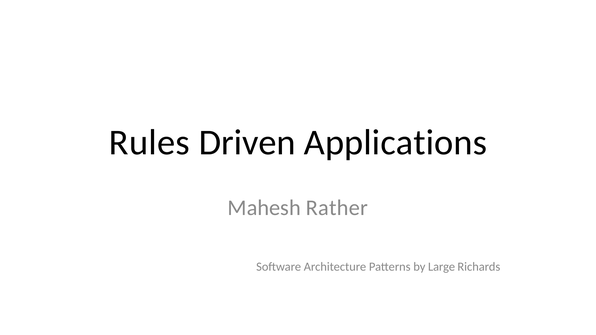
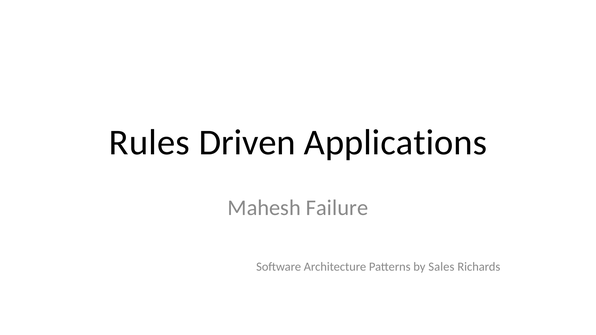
Rather: Rather -> Failure (337, 208)
Large: Large -> Sales (441, 267)
